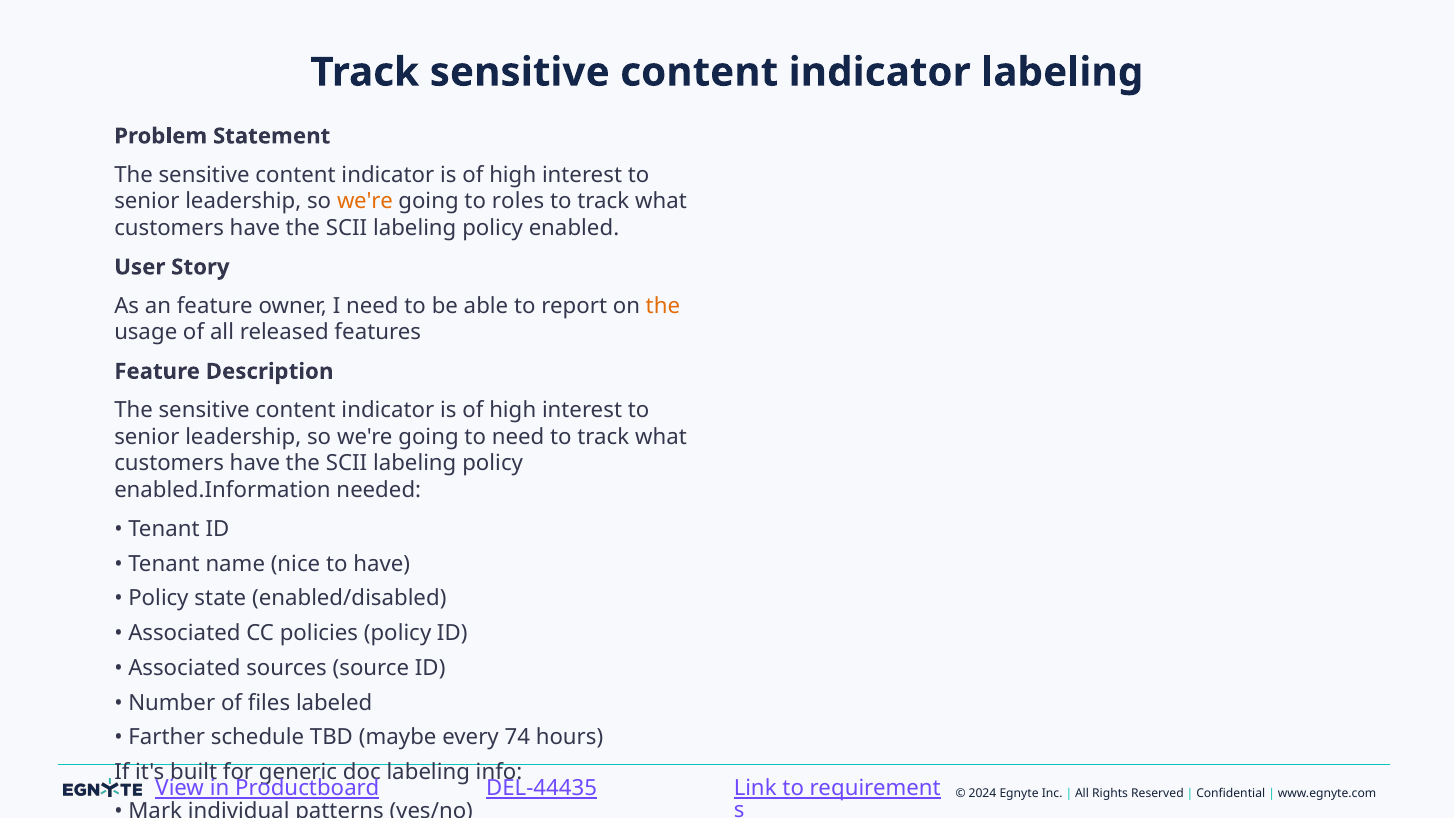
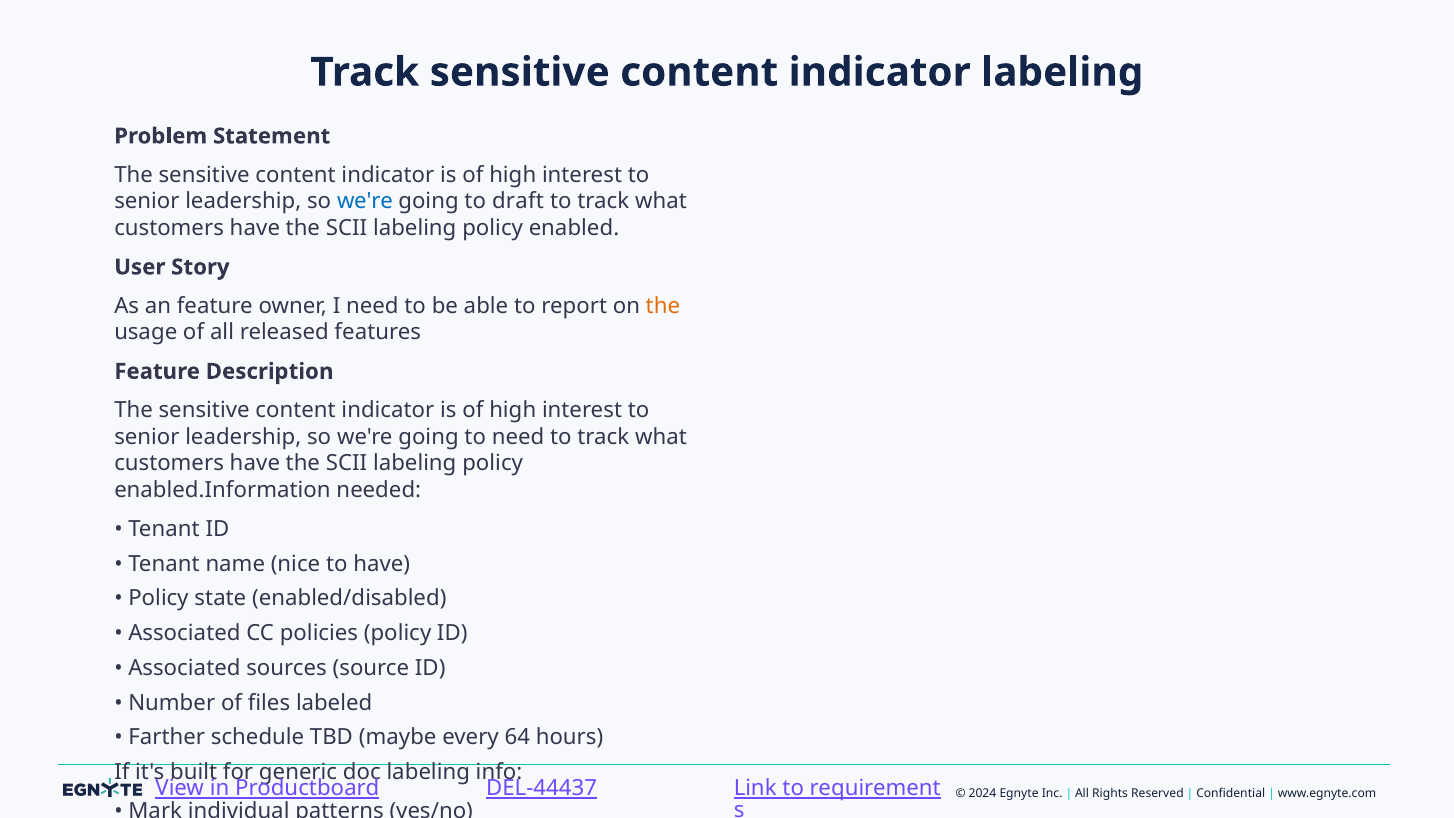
we're colour: orange -> blue (365, 202)
roles: roles -> draft (518, 202)
74: 74 -> 64 (517, 738)
DEL-44435: DEL-44435 -> DEL-44437 (542, 788)
